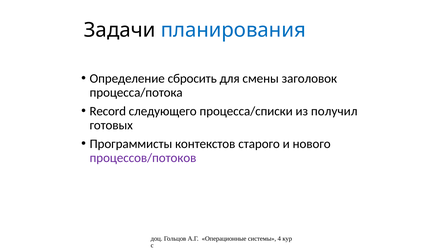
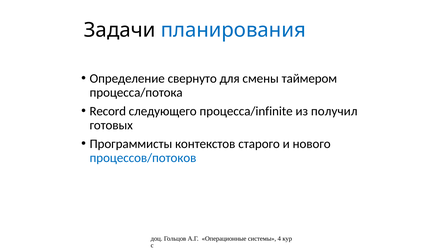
сбросить: сбросить -> свернуто (192, 79)
заголовок: заголовок -> таймером (309, 79)
процесса/списки: процесса/списки -> процесса/infinite (246, 111)
процессов/потоков colour: purple -> blue (143, 158)
